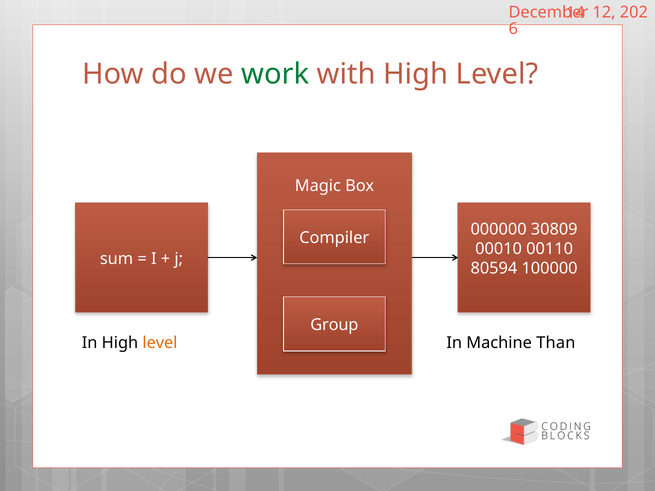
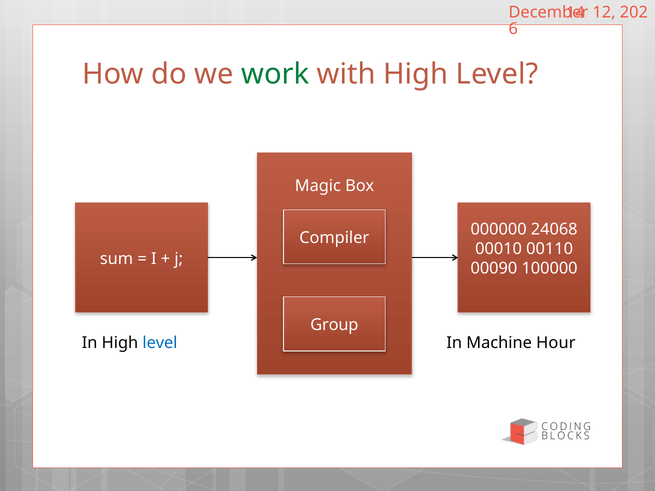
30809: 30809 -> 24068 (554, 229)
80594: 80594 -> 00090 (494, 269)
level colour: orange -> blue (160, 343)
Than: Than -> Hour (556, 343)
